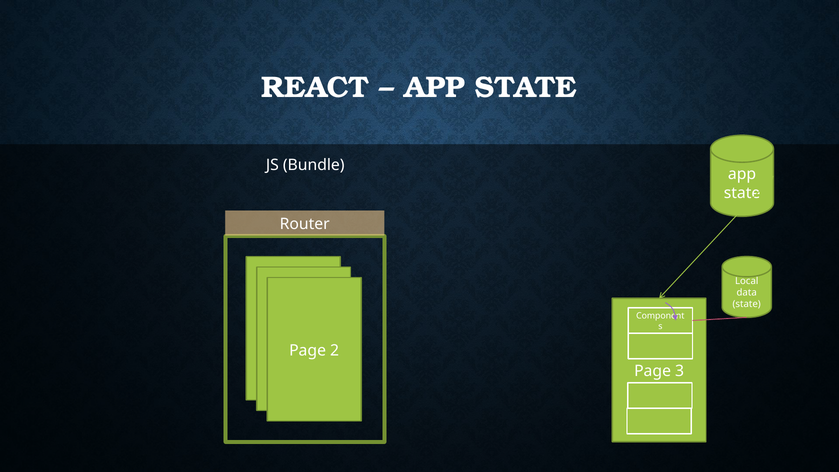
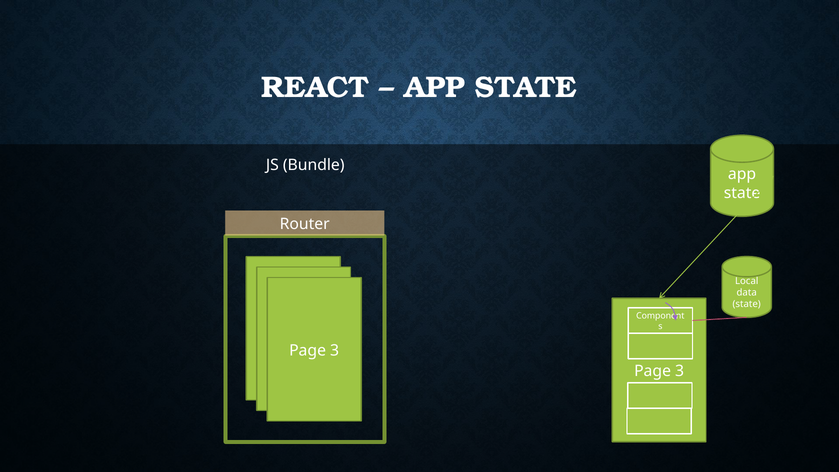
2: 2 -> 3 (335, 350)
